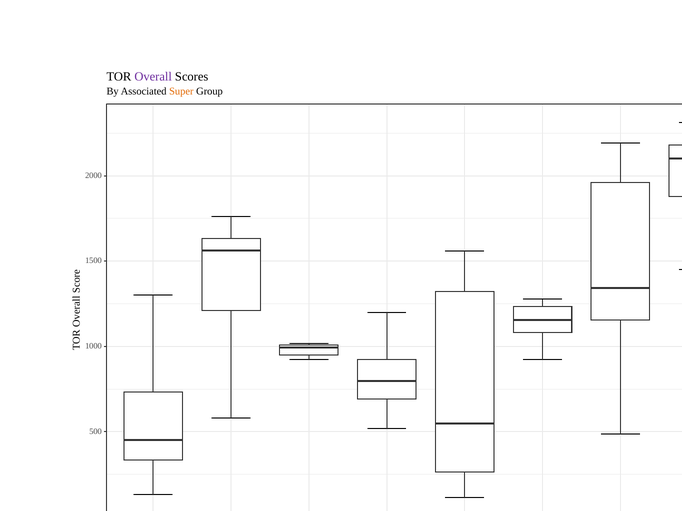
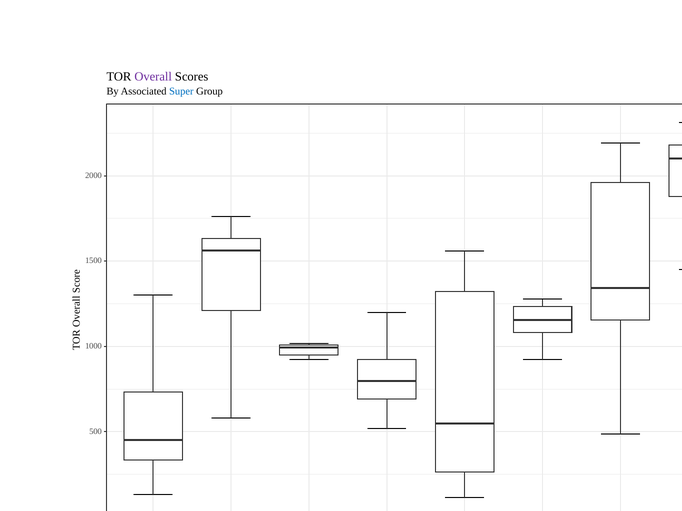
Super colour: orange -> blue (181, 91)
